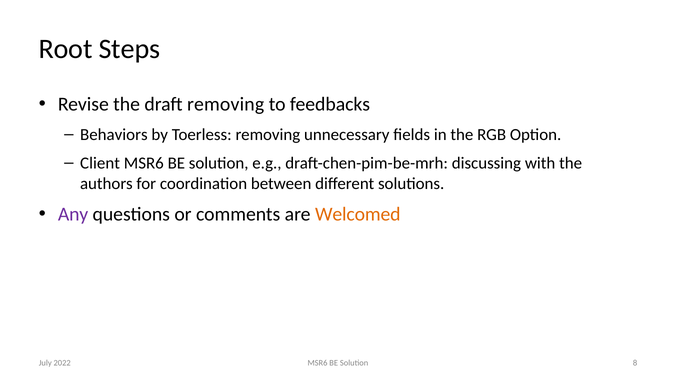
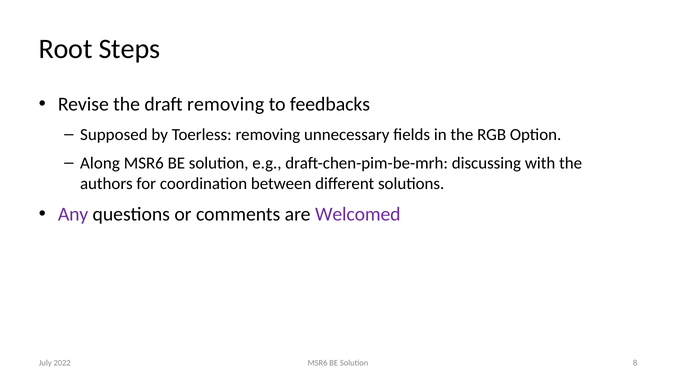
Behaviors: Behaviors -> Supposed (114, 135)
Client: Client -> Along (100, 163)
Welcomed colour: orange -> purple (358, 214)
